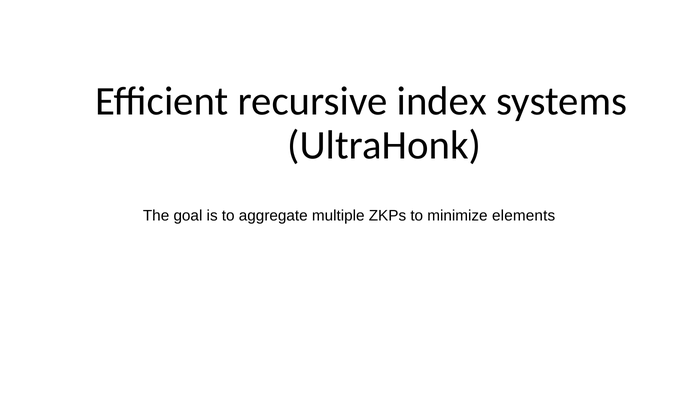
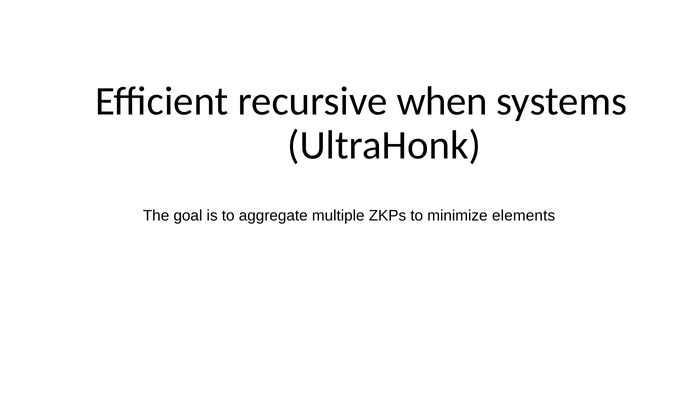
index: index -> when (442, 101)
